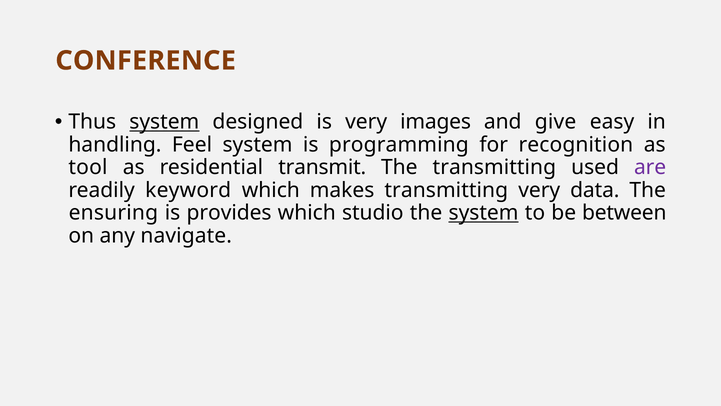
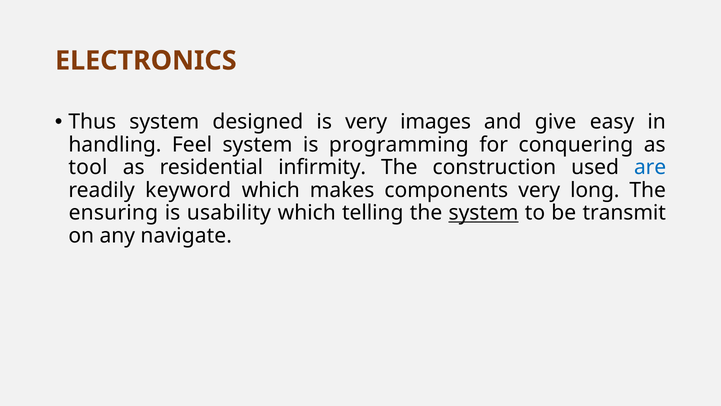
CONFERENCE: CONFERENCE -> ELECTRONICS (146, 61)
system underline: present -> none (164, 122)
recognition: recognition -> conquering (576, 145)
transmit: transmit -> infirmity (322, 167)
The transmitting: transmitting -> construction (494, 167)
are colour: purple -> blue (650, 167)
makes transmitting: transmitting -> components (446, 190)
data: data -> long (595, 190)
provides: provides -> usability (229, 213)
studio: studio -> telling (373, 213)
between: between -> transmit (624, 213)
